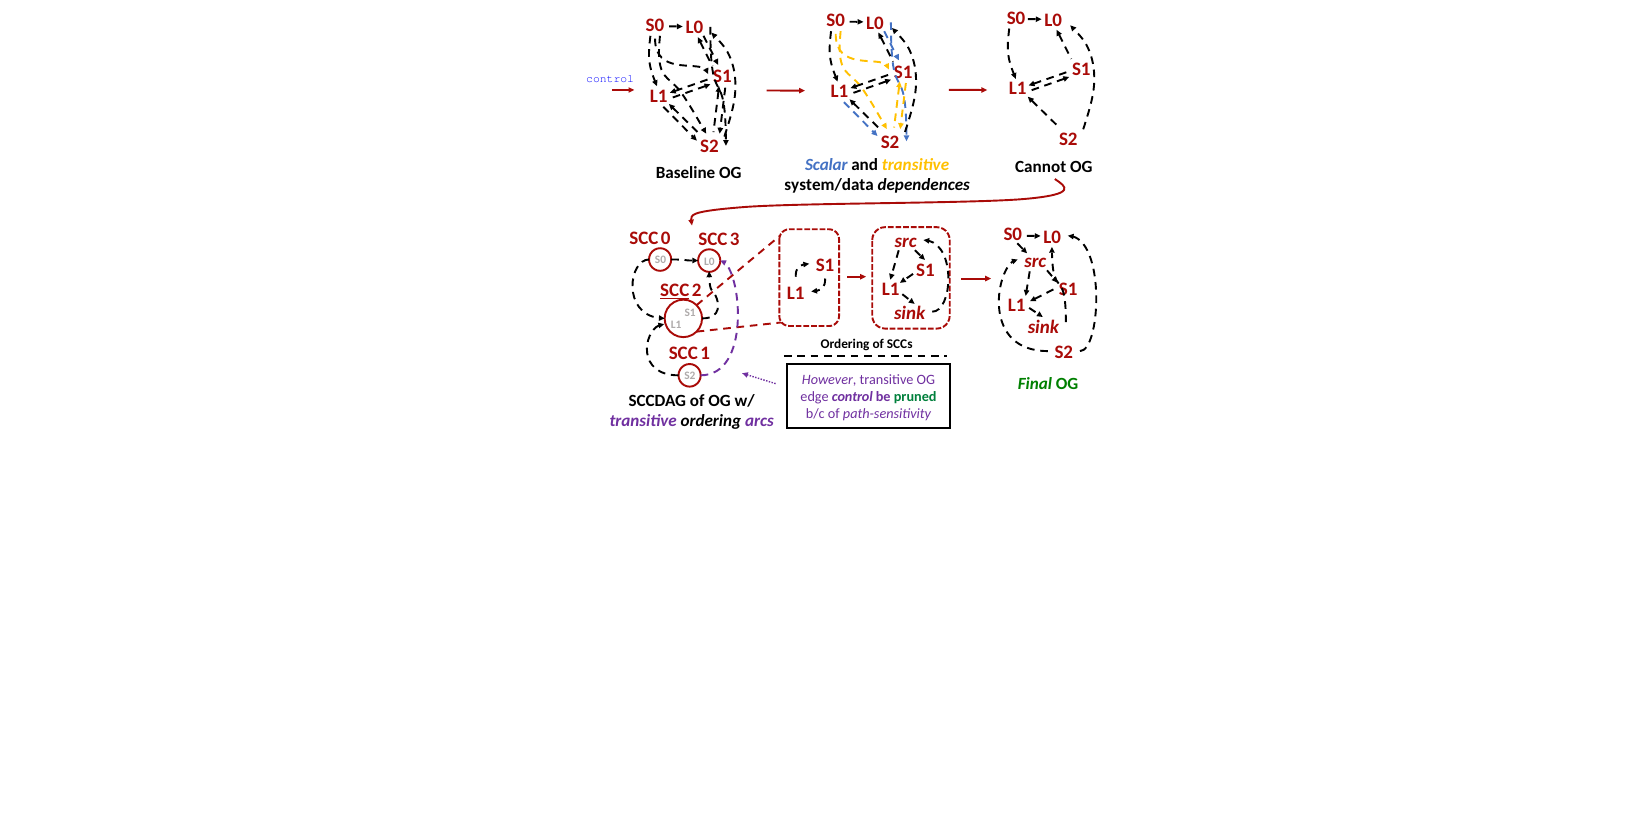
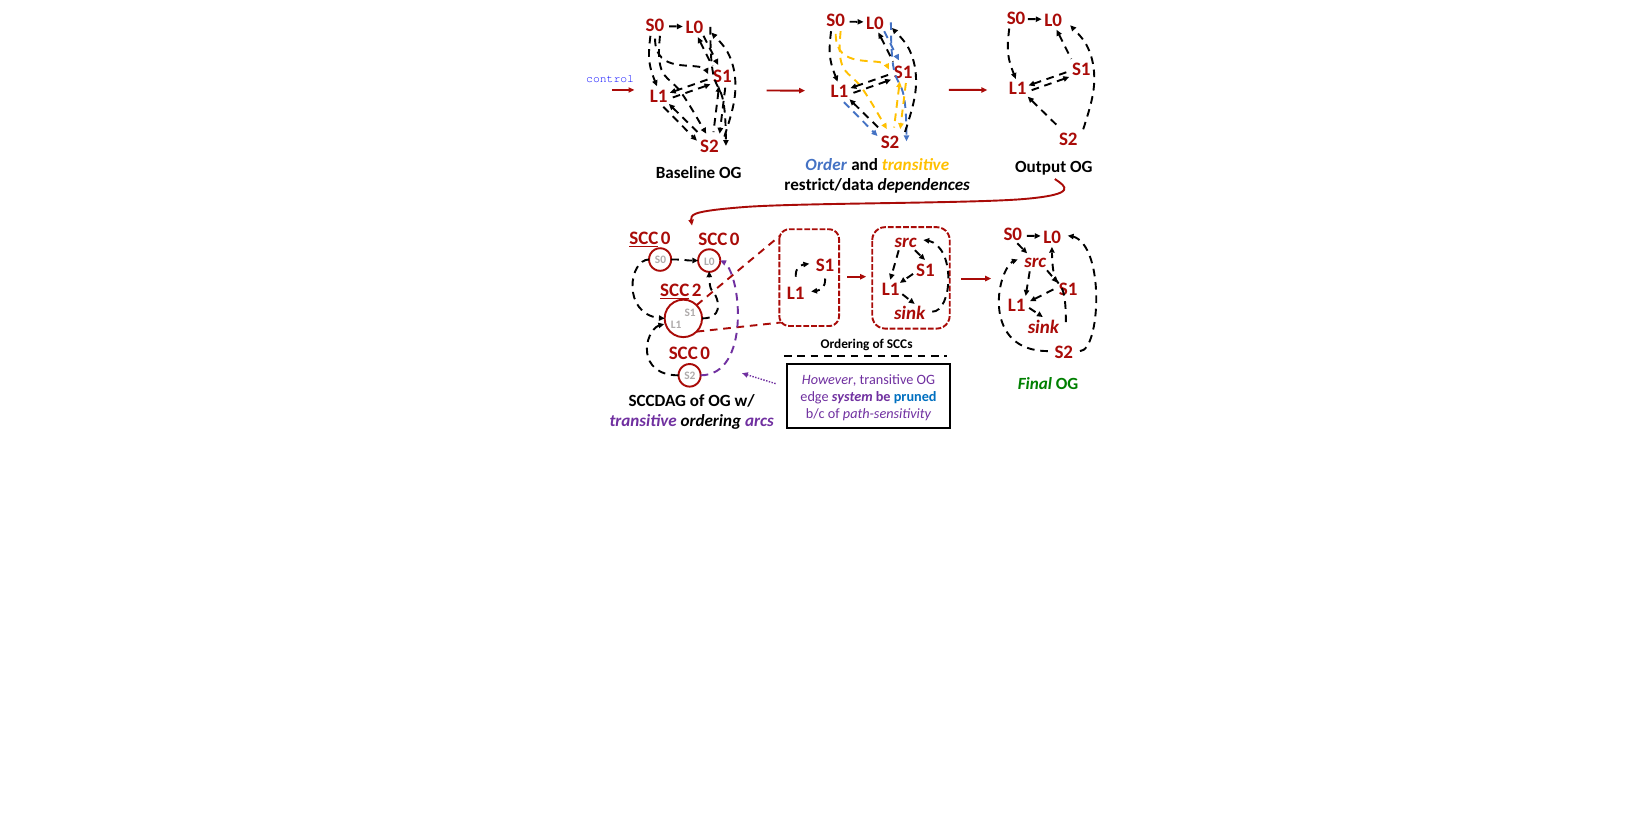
Scalar: Scalar -> Order (826, 165)
Cannot: Cannot -> Output (1041, 167)
system/data: system/data -> restrict/data (829, 185)
SCC underline: none -> present (644, 239)
3: 3 -> 0 (735, 239)
1: 1 -> 0 (705, 353)
edge control: control -> system (852, 397)
pruned colour: green -> blue (915, 397)
